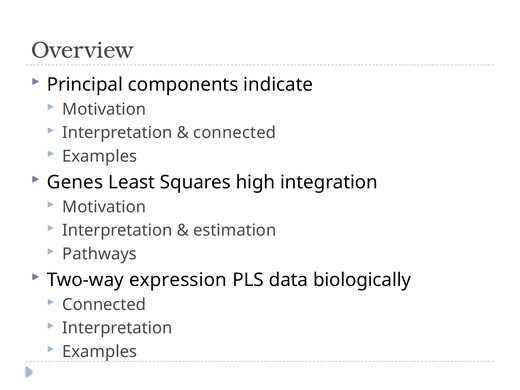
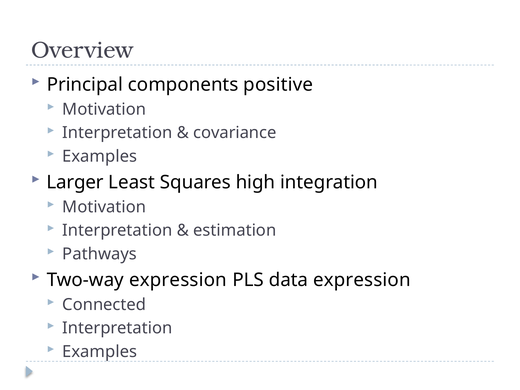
indicate: indicate -> positive (278, 85)
connected: connected -> covariance (235, 133)
Genes: Genes -> Larger (75, 182)
data biologically: biologically -> expression (362, 280)
